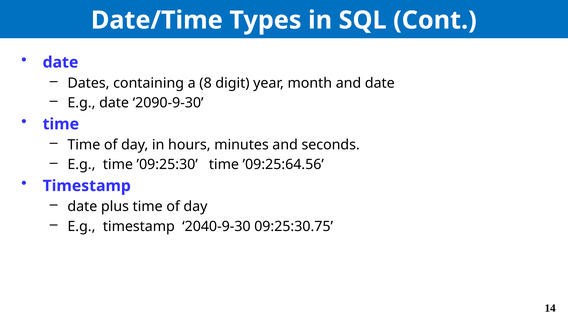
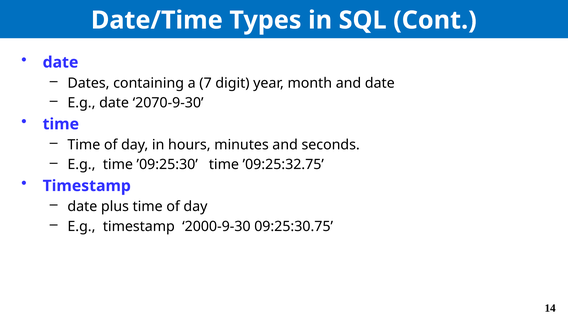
8: 8 -> 7 (206, 83)
2090-9-30: 2090-9-30 -> 2070-9-30 (168, 103)
’09:25:64.56: ’09:25:64.56 -> ’09:25:32.75 (283, 165)
2040-9-30: 2040-9-30 -> 2000-9-30 (216, 227)
